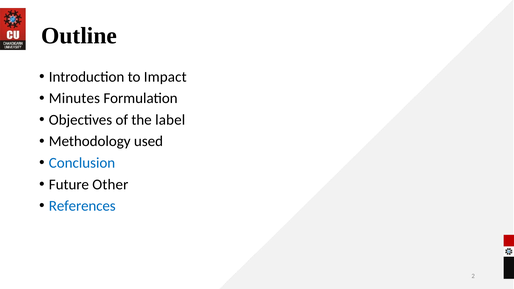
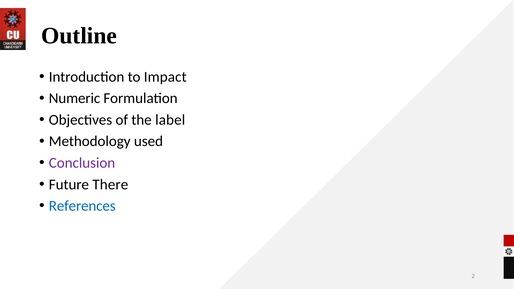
Minutes: Minutes -> Numeric (75, 98)
Conclusion colour: blue -> purple (82, 163)
Other: Other -> There (110, 184)
